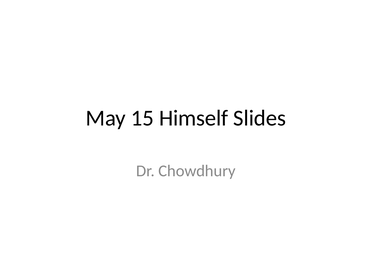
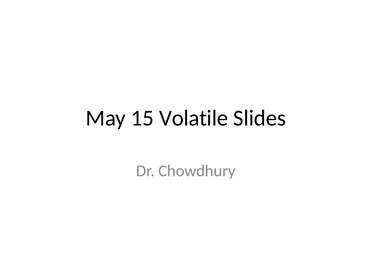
Himself: Himself -> Volatile (194, 118)
